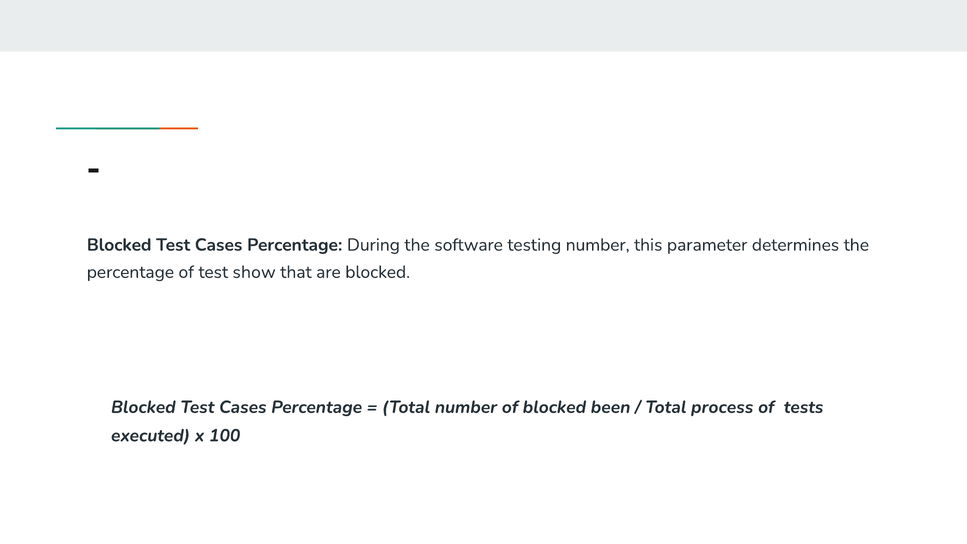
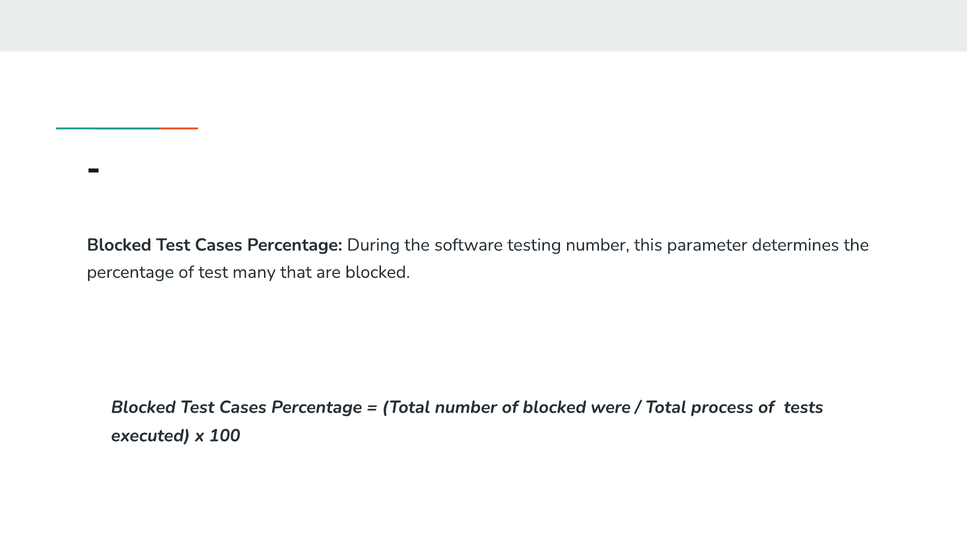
show: show -> many (254, 272)
been: been -> were (611, 407)
